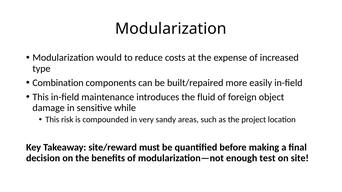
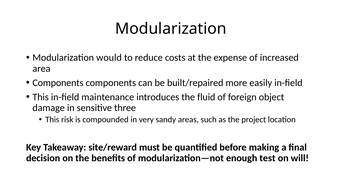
type: type -> area (41, 69)
Combination: Combination -> Components (58, 83)
while: while -> three (125, 108)
site: site -> will (300, 159)
